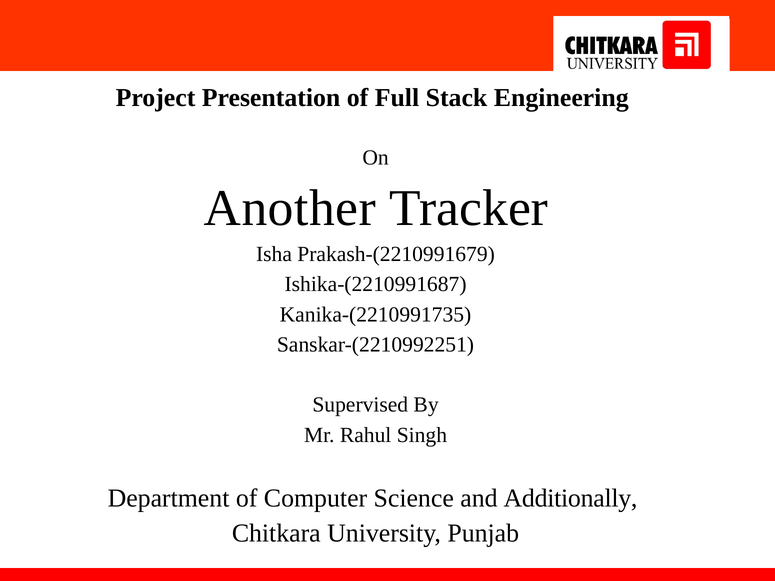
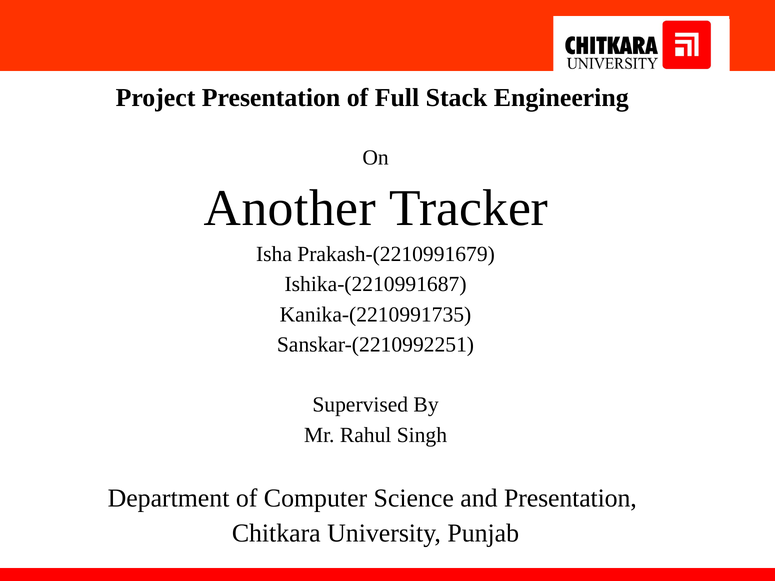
and Additionally: Additionally -> Presentation (570, 498)
